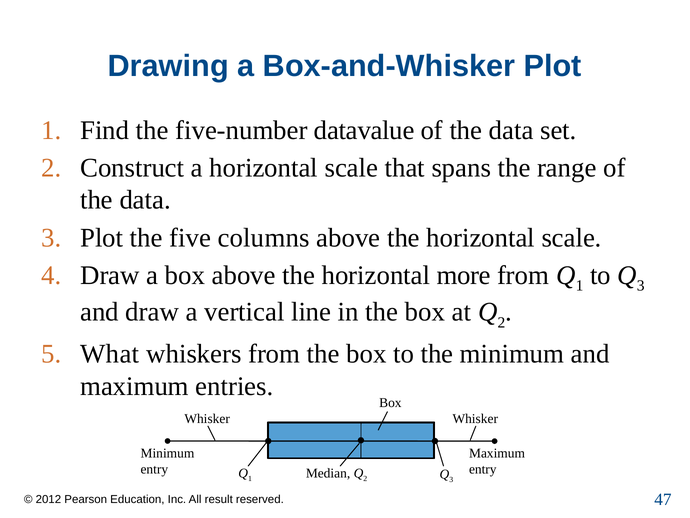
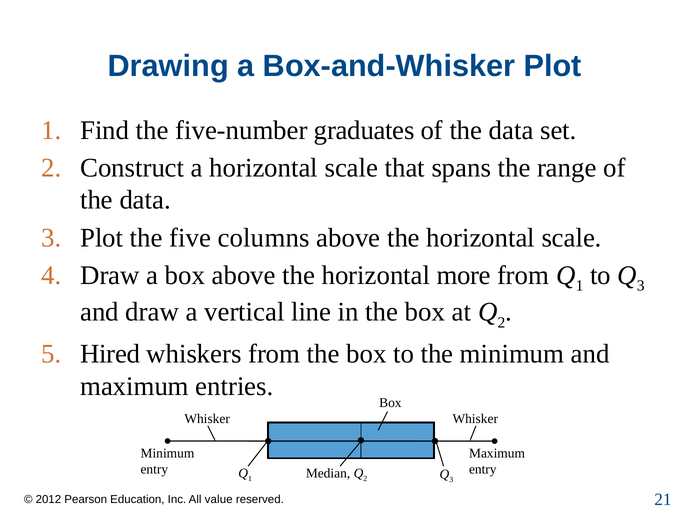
datavalue: datavalue -> graduates (364, 130)
What: What -> Hired (110, 354)
result: result -> value (219, 499)
47: 47 -> 21 (663, 499)
